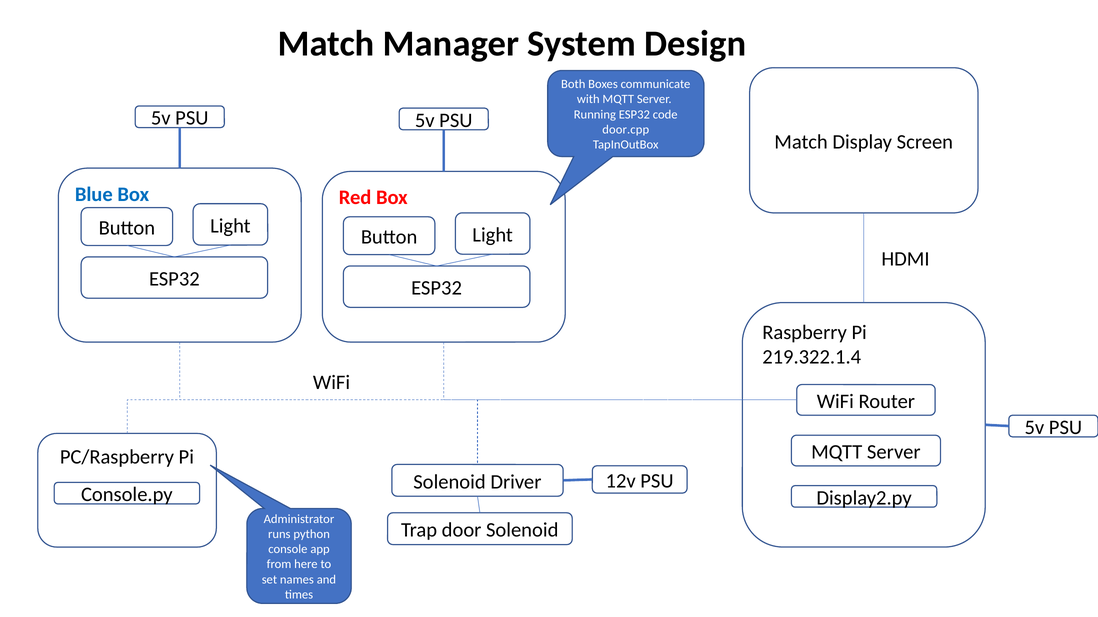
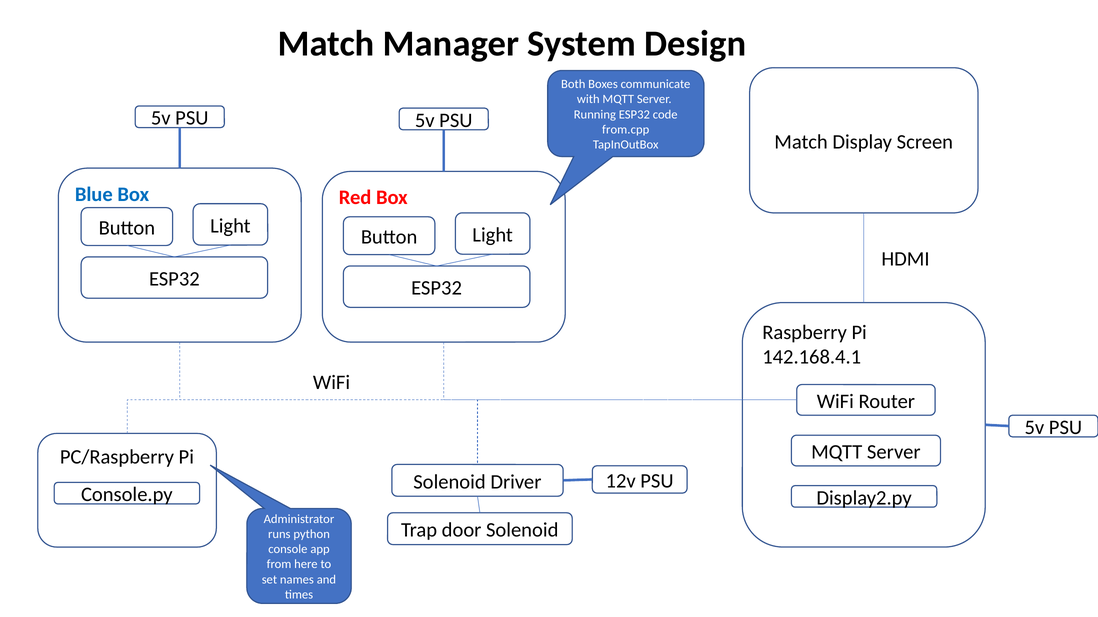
door.cpp: door.cpp -> from.cpp (626, 130)
219.322.1.4: 219.322.1.4 -> 142.168.4.1 (812, 357)
